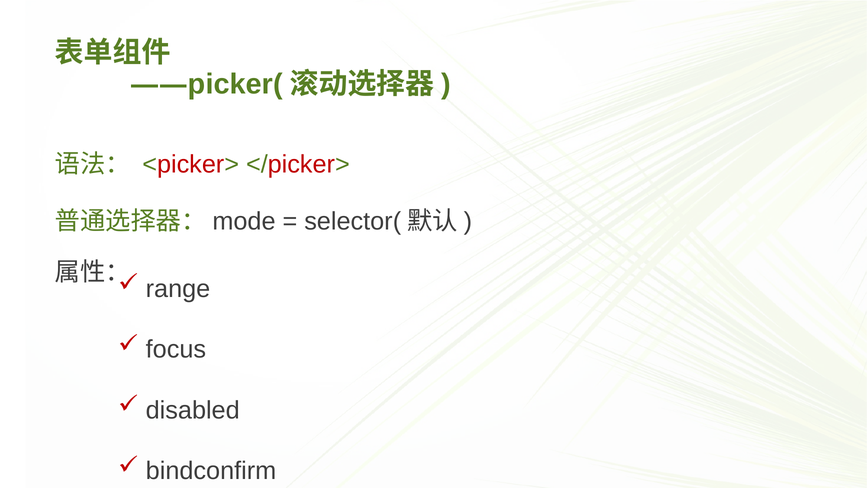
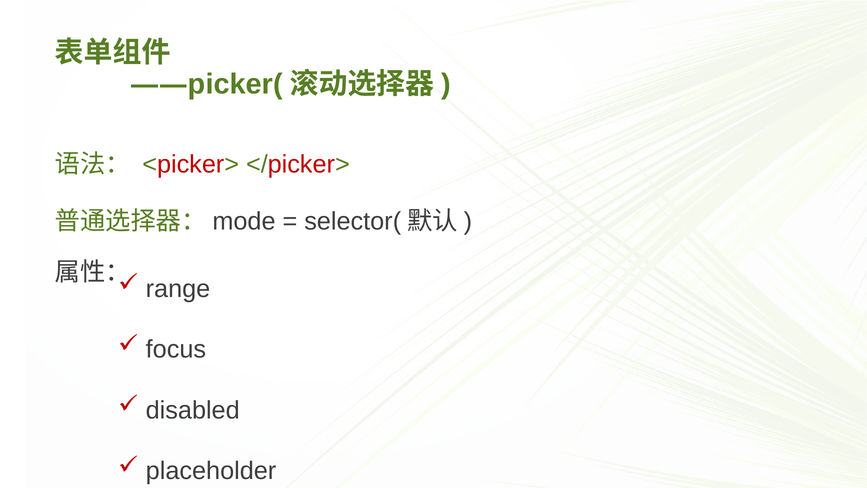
bindconfirm: bindconfirm -> placeholder (211, 471)
